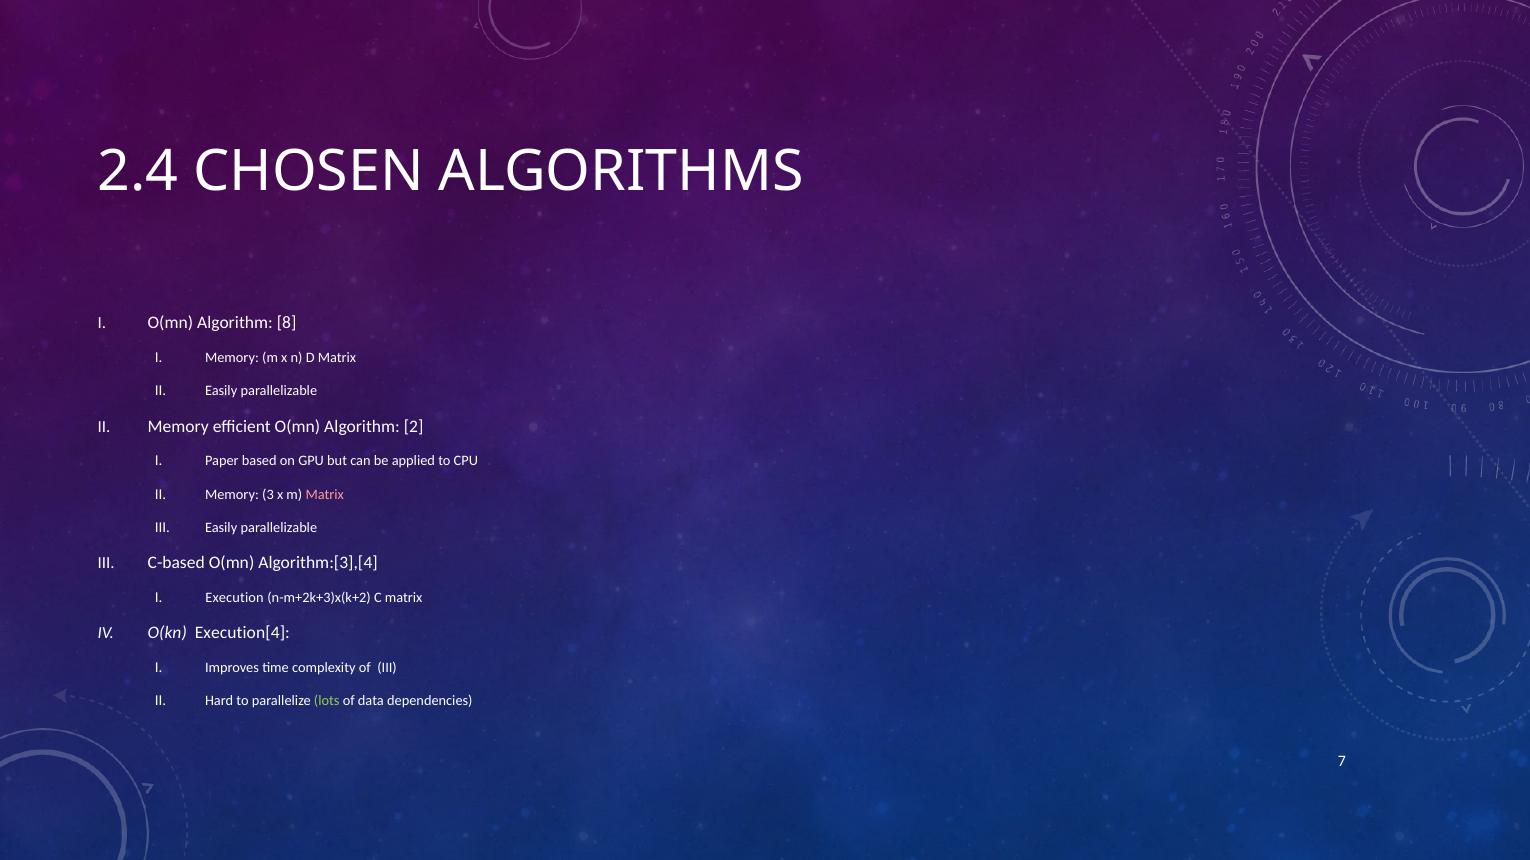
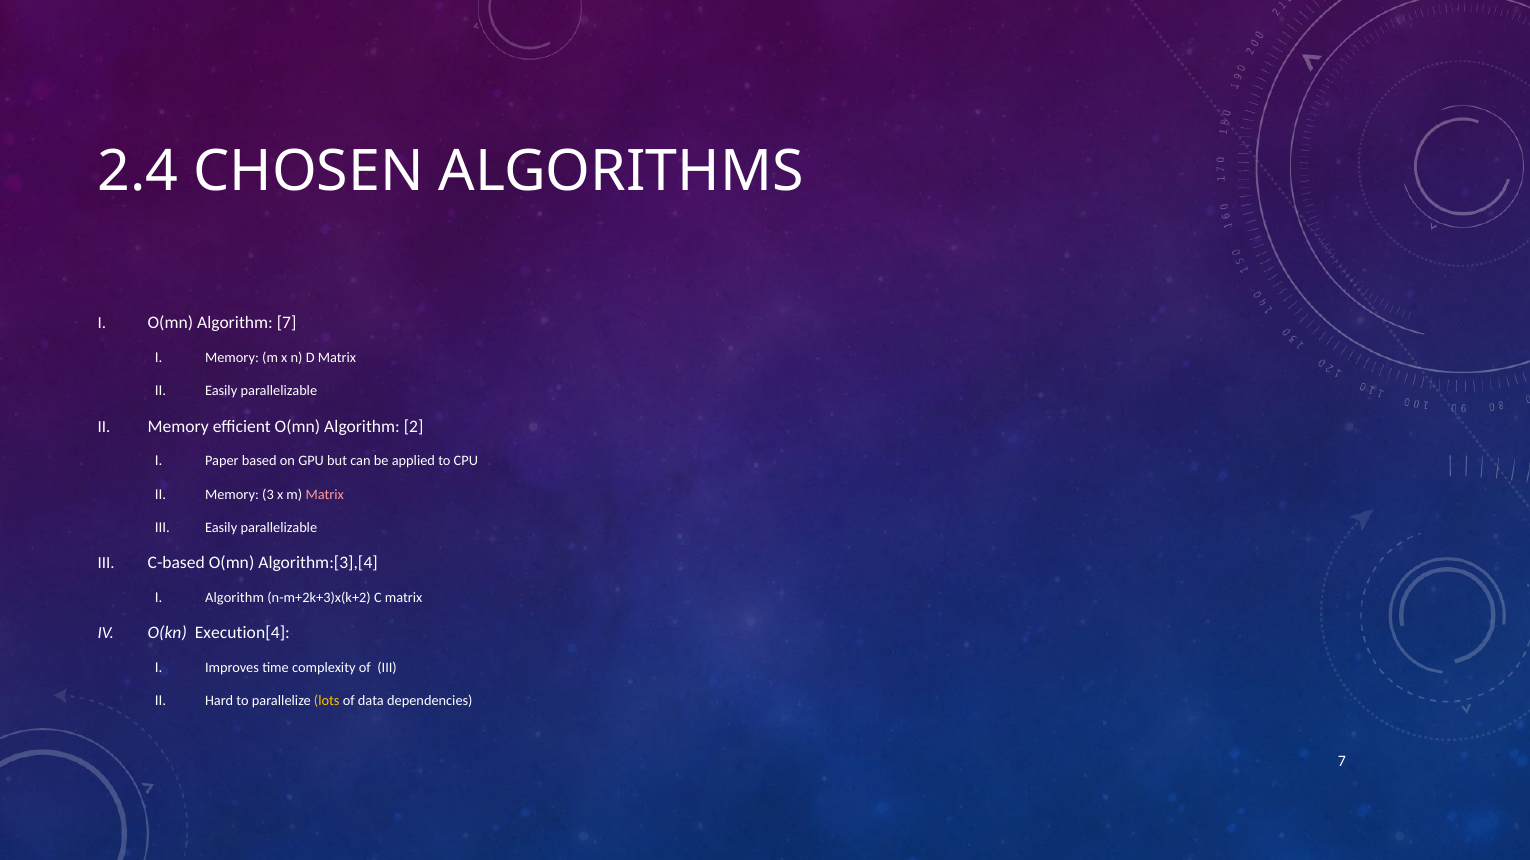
Algorithm 8: 8 -> 7 (287, 323)
Execution: Execution -> Algorithm (235, 598)
lots colour: light green -> yellow (327, 702)
